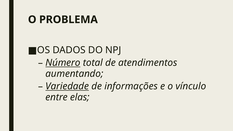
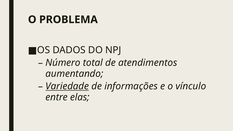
Número underline: present -> none (63, 63)
